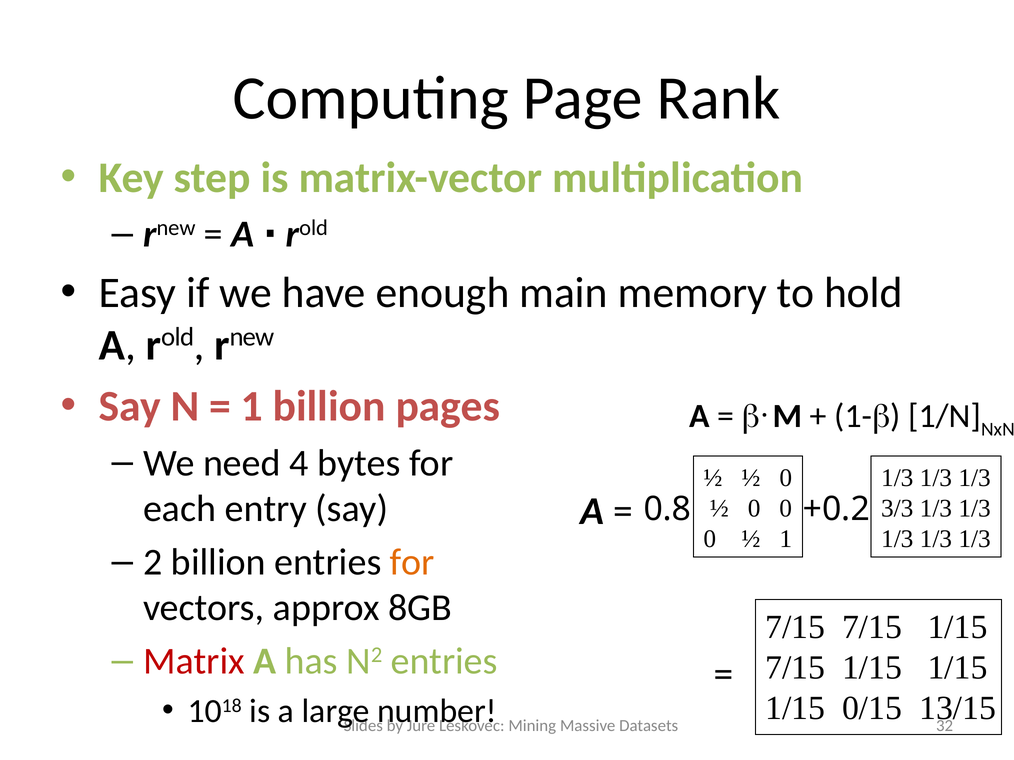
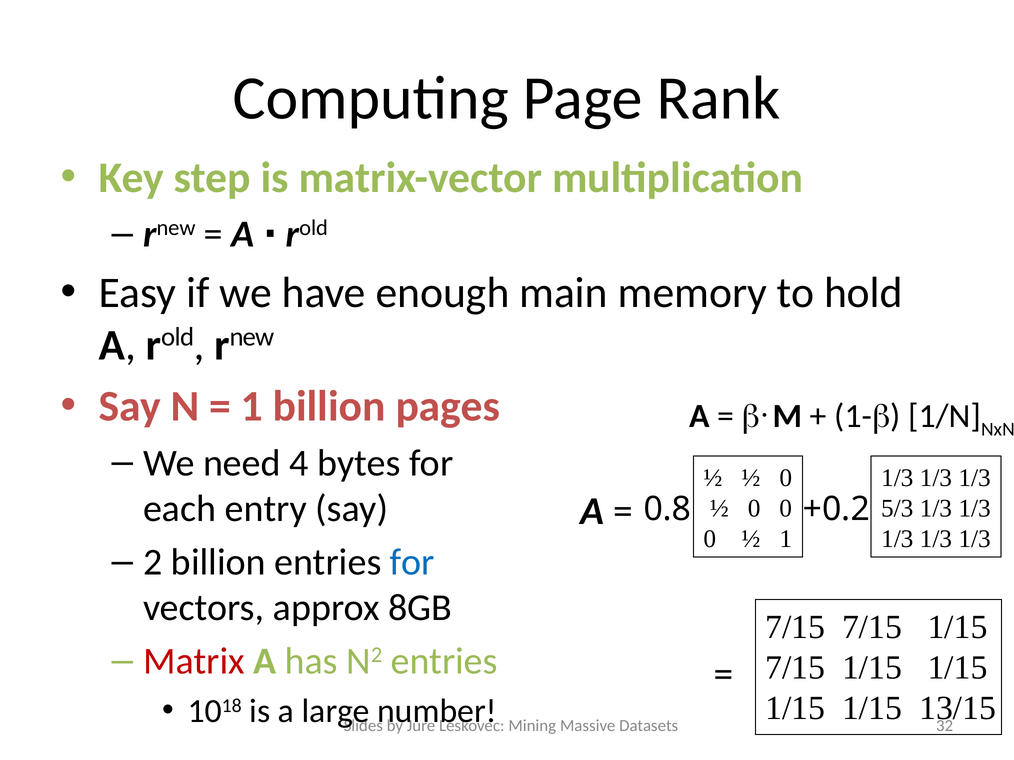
3/3: 3/3 -> 5/3 (897, 509)
for colour: orange -> blue (412, 563)
0/15: 0/15 -> 1/15 (872, 709)
